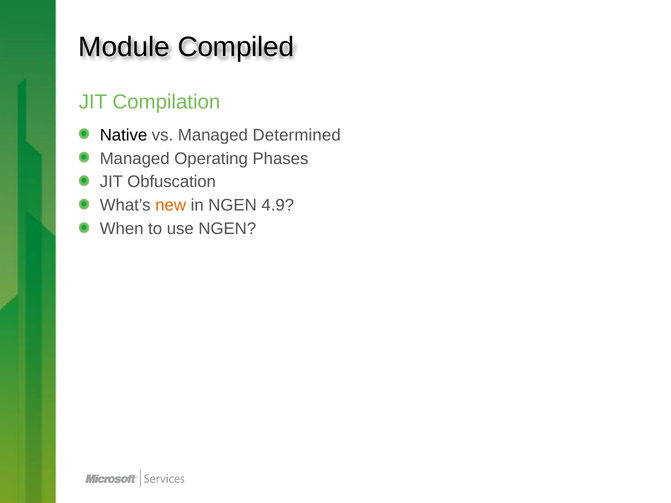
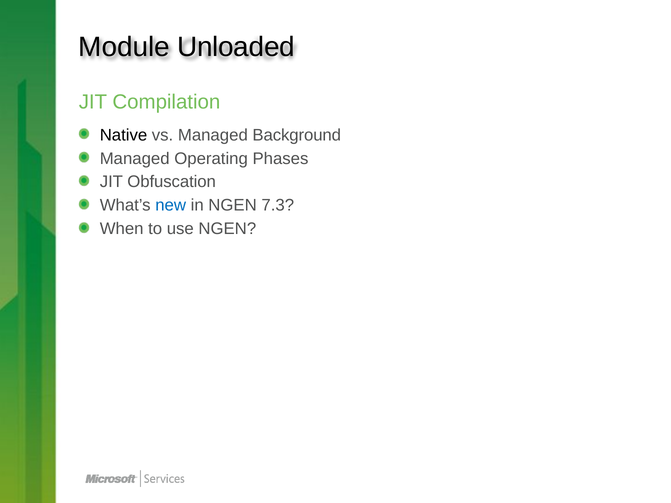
Compiled: Compiled -> Unloaded (236, 47)
Determined: Determined -> Background (297, 135)
new colour: orange -> blue (171, 206)
4.9: 4.9 -> 7.3 (278, 206)
